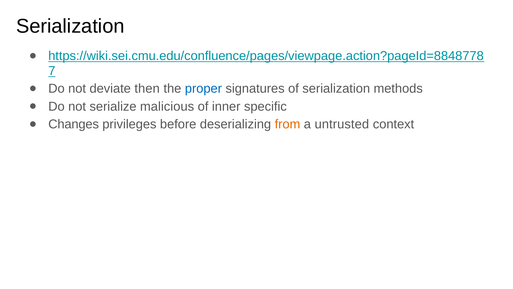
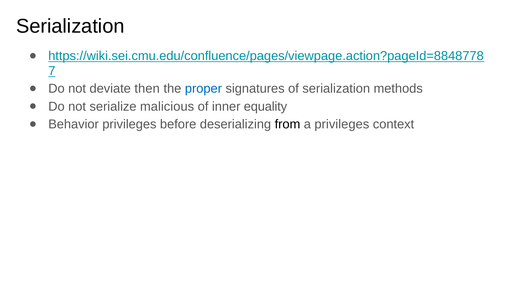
specific: specific -> equality (265, 106)
Changes: Changes -> Behavior (74, 124)
from colour: orange -> black (287, 124)
a untrusted: untrusted -> privileges (342, 124)
